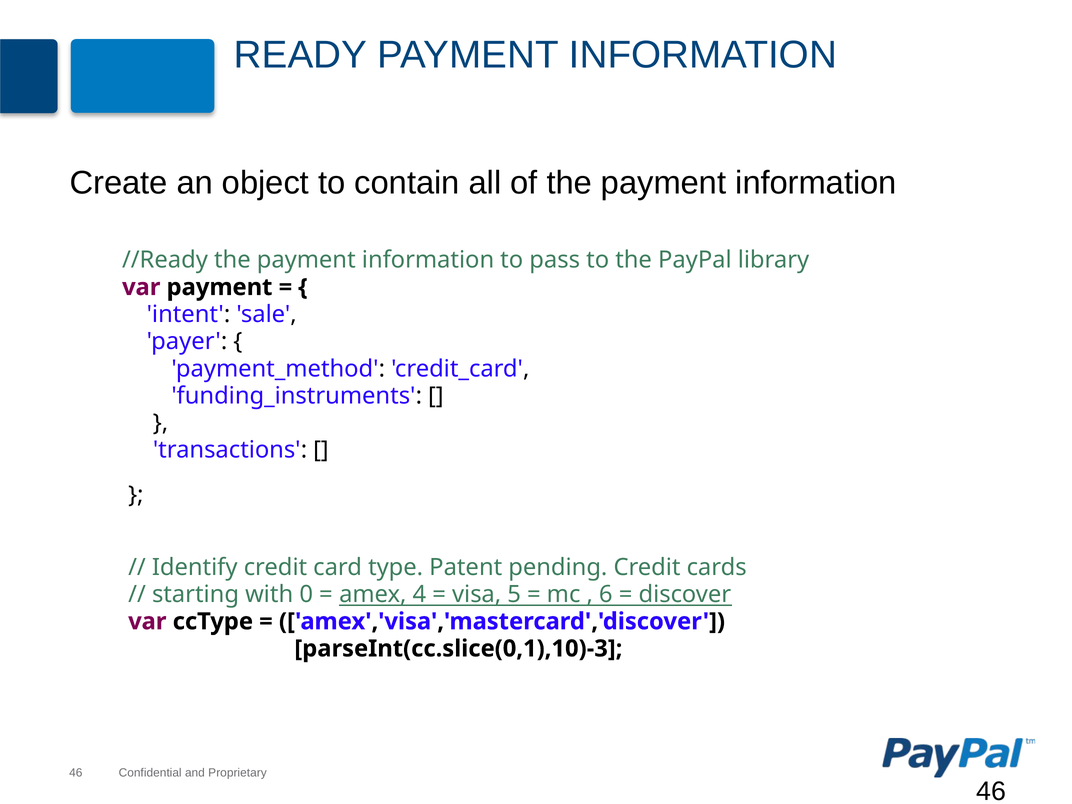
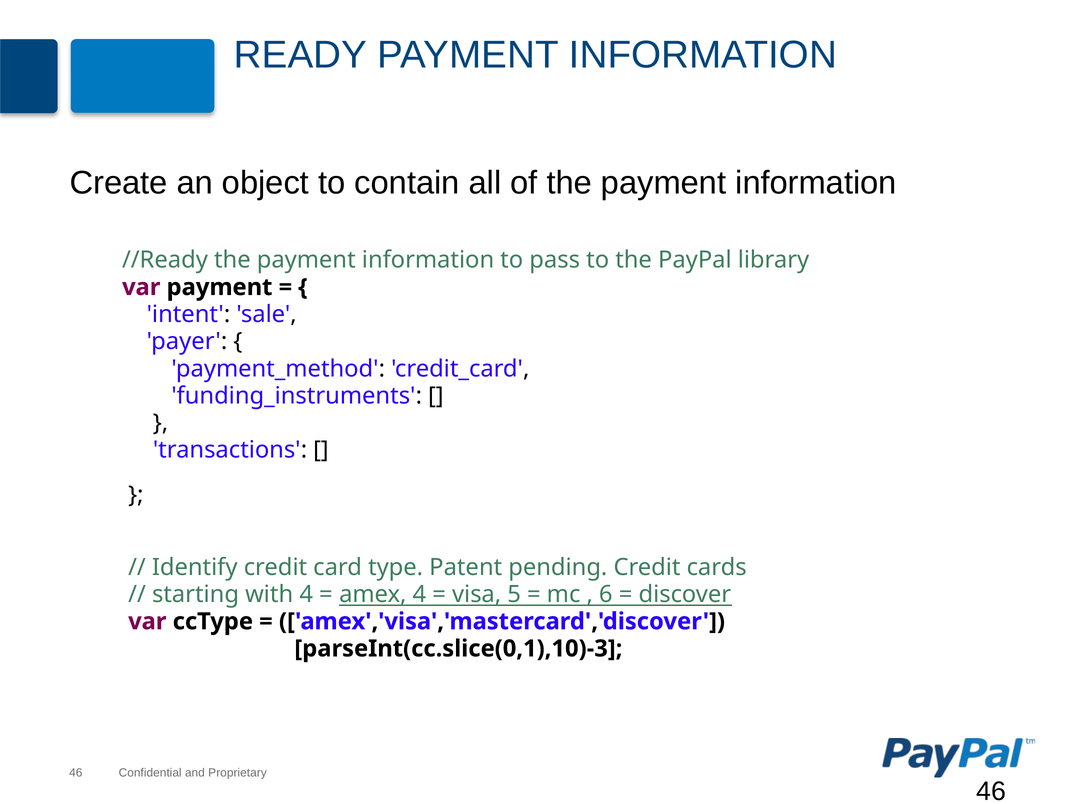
with 0: 0 -> 4 (306, 594)
